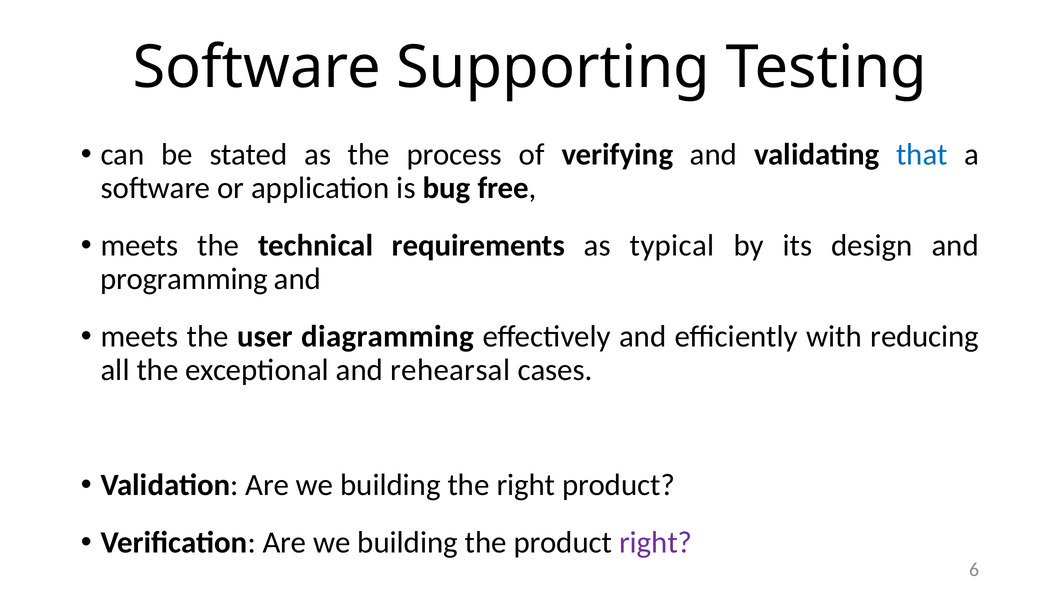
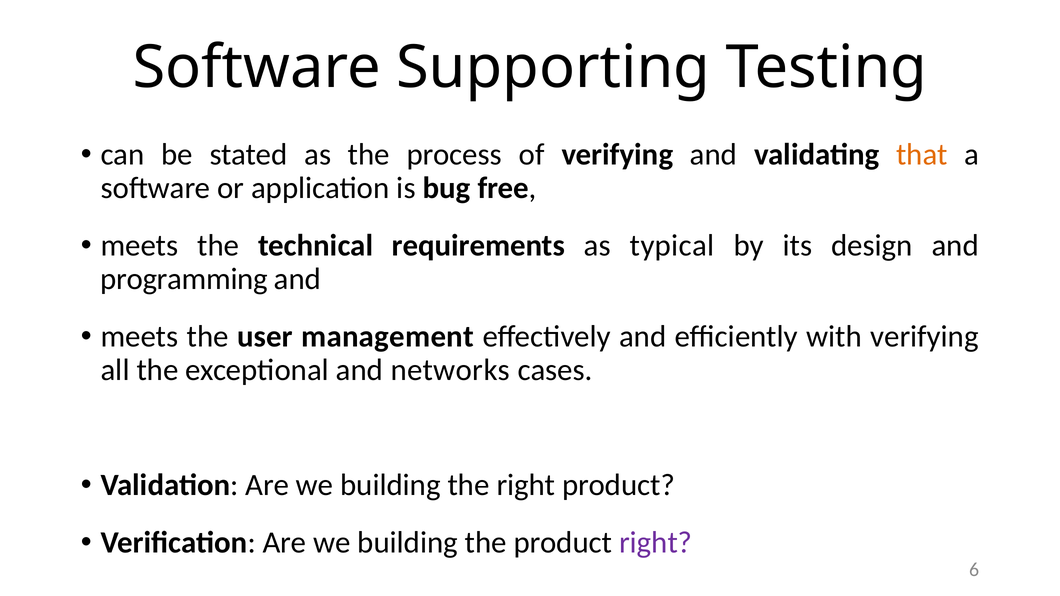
that colour: blue -> orange (922, 155)
diagramming: diagramming -> management (388, 337)
with reducing: reducing -> verifying (925, 337)
rehearsal: rehearsal -> networks (450, 370)
